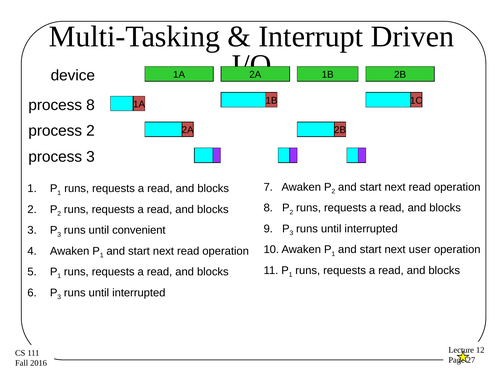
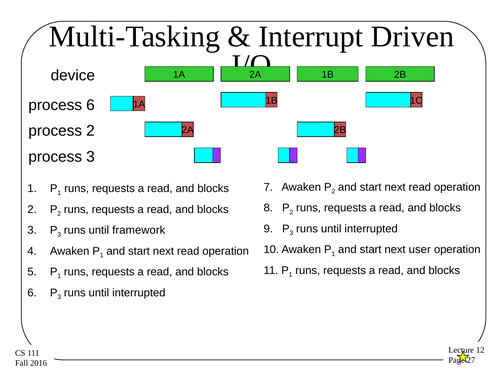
process 8: 8 -> 6 (91, 105)
convenient: convenient -> framework (139, 230)
